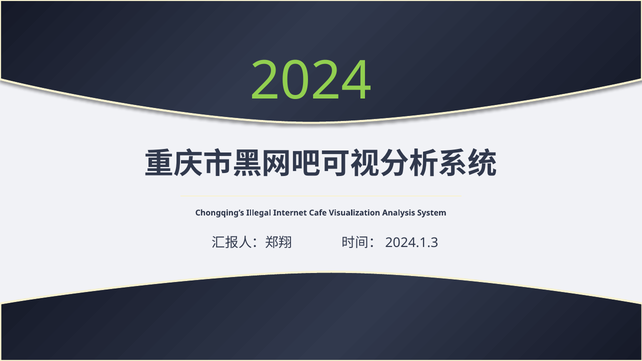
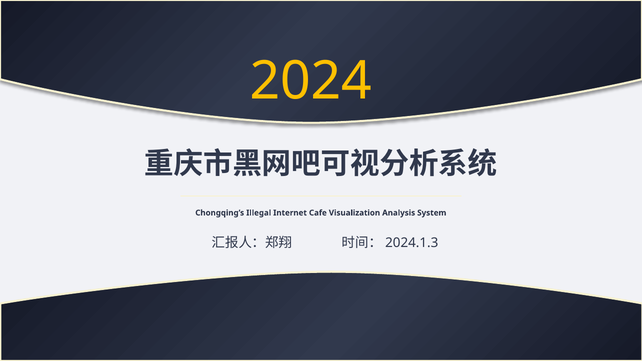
2024 colour: light green -> yellow (311, 81)
